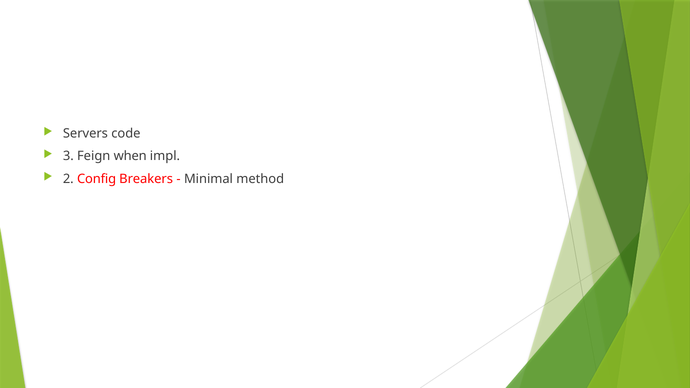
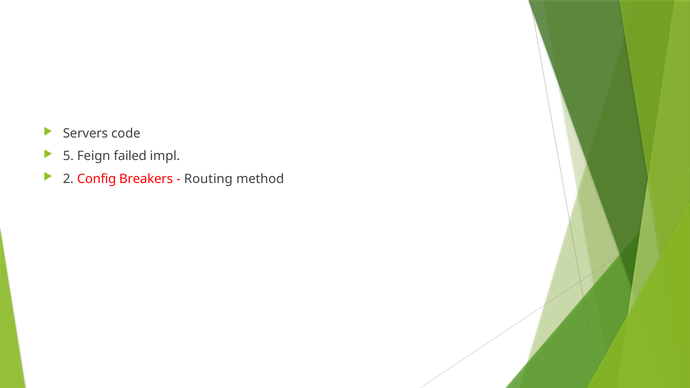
3: 3 -> 5 (68, 156)
when: when -> failed (130, 156)
Minimal: Minimal -> Routing (208, 179)
